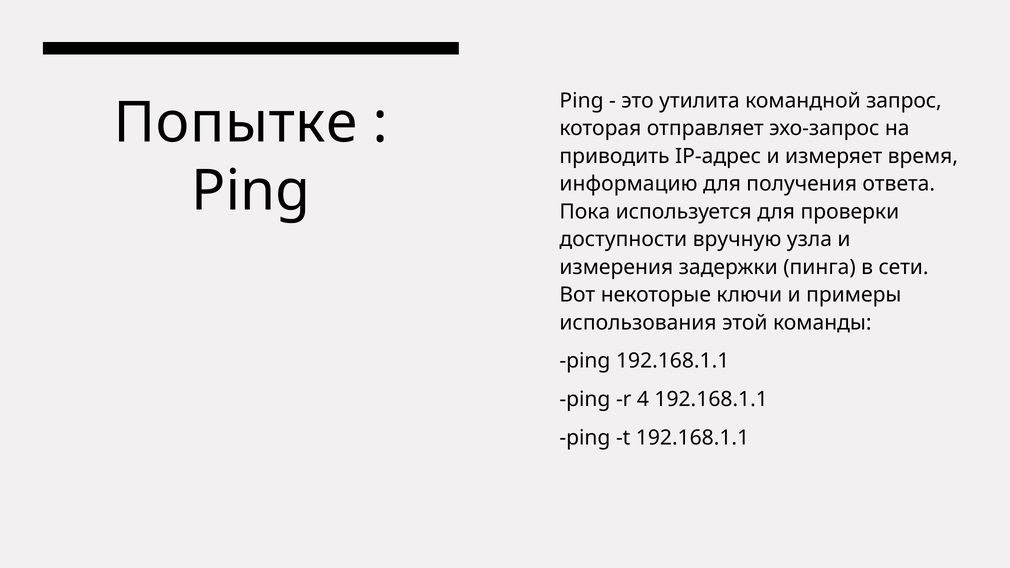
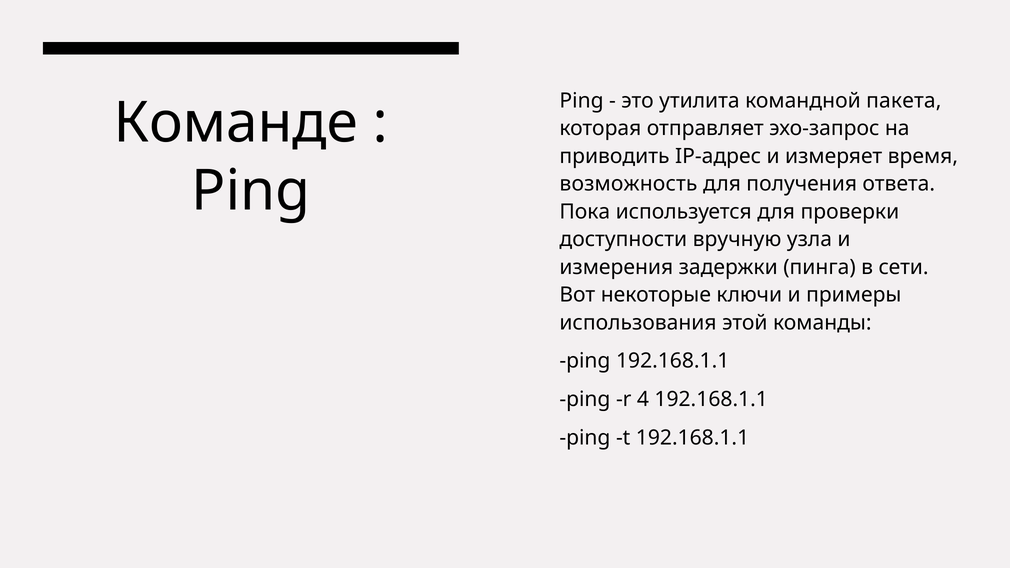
запрос: запрос -> пакета (904, 101)
Попытке: Попытке -> Команде (236, 123)
информацию: информацию -> возможность (628, 184)
